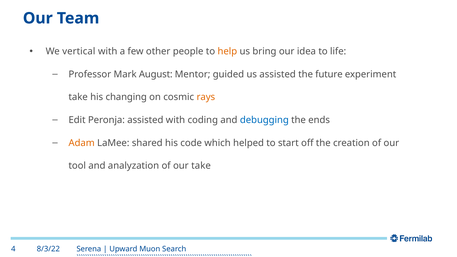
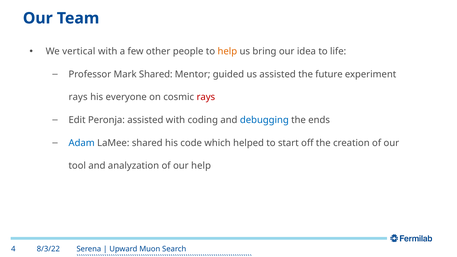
Mark August: August -> Shared (156, 74)
take: take -> rays (78, 97)
changing: changing -> everyone (126, 97)
rays colour: orange -> red (206, 97)
Adam colour: orange -> blue (82, 143)
our take: take -> help (201, 166)
